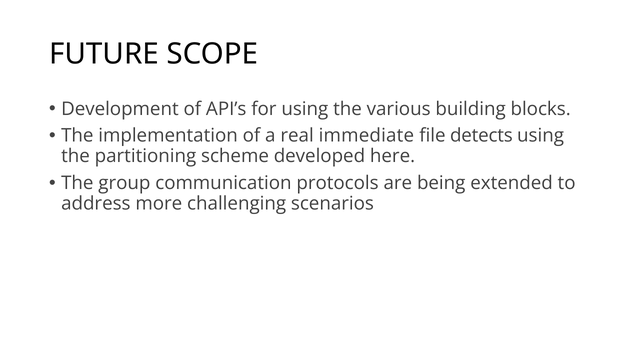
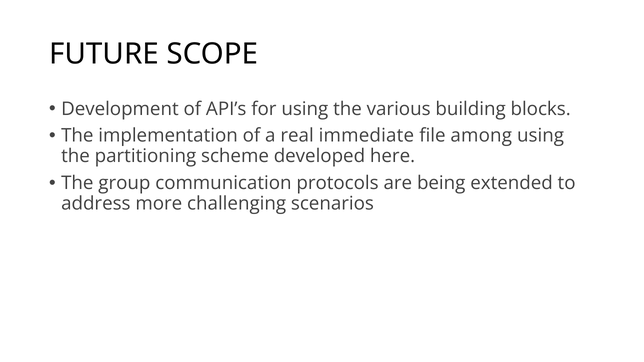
detects: detects -> among (481, 136)
